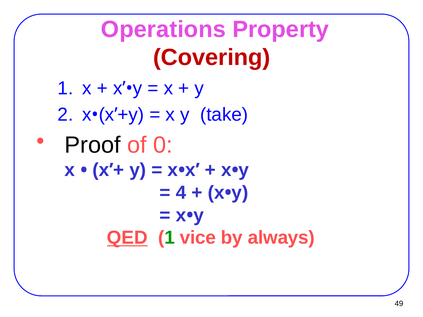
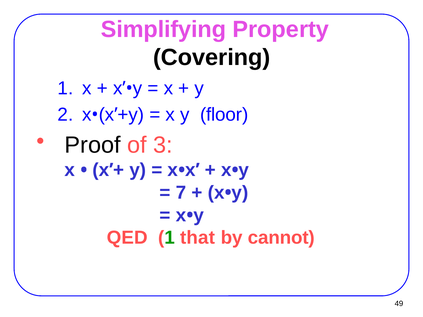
Operations: Operations -> Simplifying (164, 29)
Covering colour: red -> black (212, 58)
take: take -> floor (224, 115)
0: 0 -> 3 (163, 145)
4: 4 -> 7 (181, 193)
QED underline: present -> none (127, 238)
vice: vice -> that (198, 238)
always: always -> cannot (281, 238)
